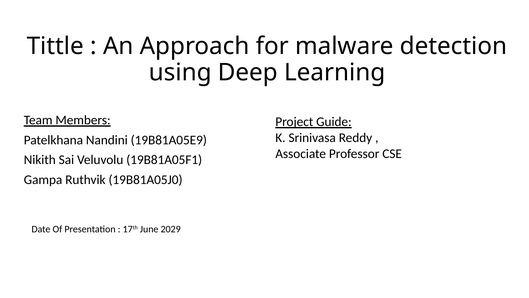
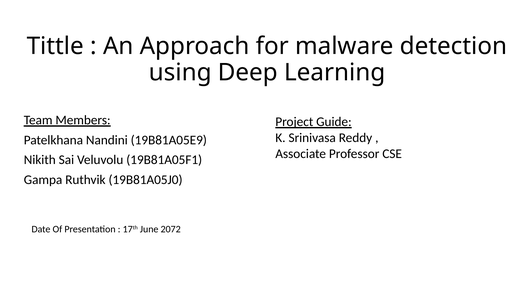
2029: 2029 -> 2072 (171, 229)
